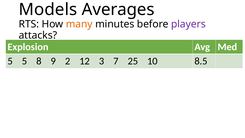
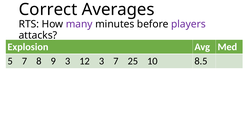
Models: Models -> Correct (48, 10)
many colour: orange -> purple (79, 24)
5 5: 5 -> 7 (24, 61)
9 2: 2 -> 3 (68, 61)
